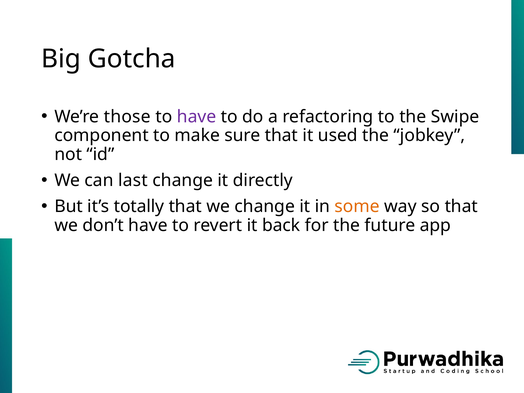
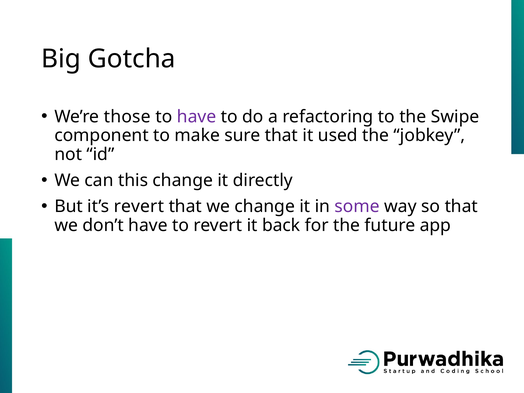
last: last -> this (133, 180)
it’s totally: totally -> revert (139, 207)
some colour: orange -> purple (357, 207)
